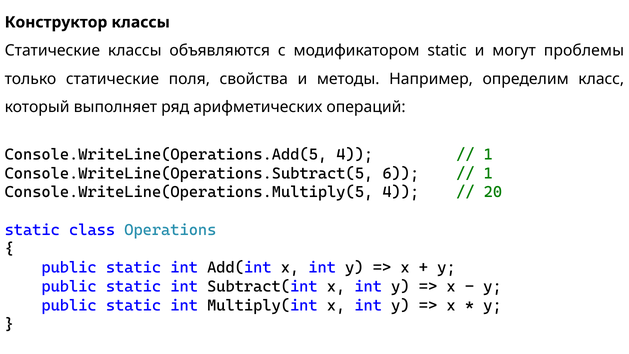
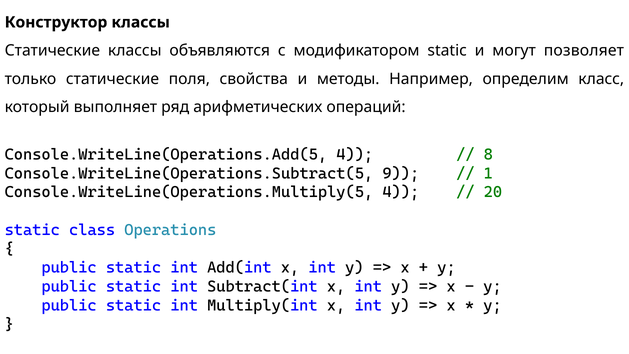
проблемы: проблемы -> позволяет (584, 51)
1: 1 -> 8 (488, 154)
6: 6 -> 9 (401, 173)
